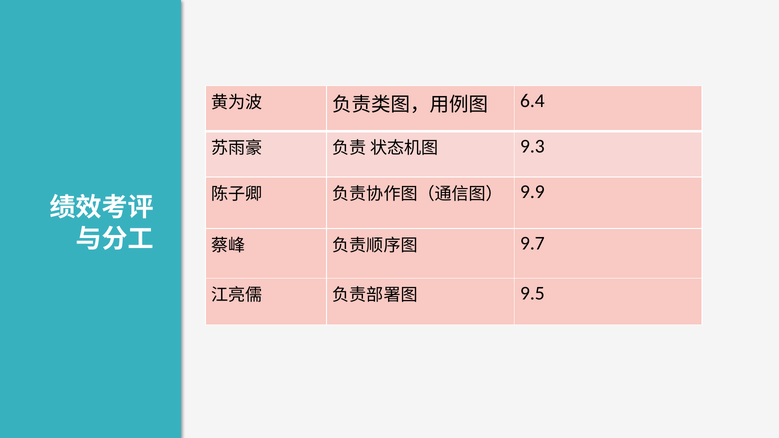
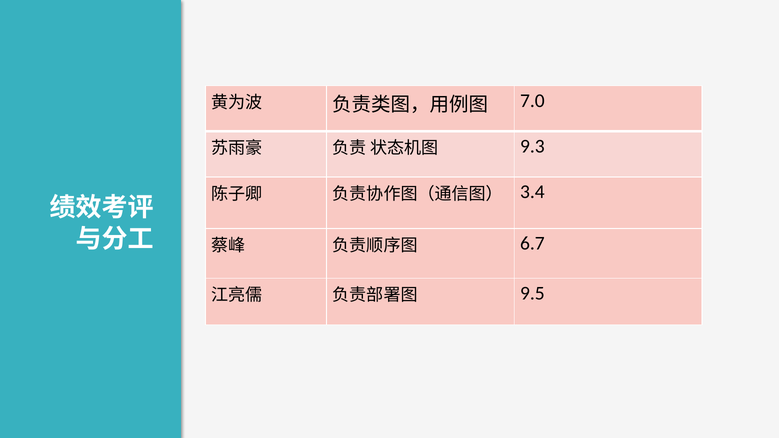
6.4: 6.4 -> 7.0 (532, 101)
9.9: 9.9 -> 3.4 (532, 192)
9.7: 9.7 -> 6.7 (532, 244)
